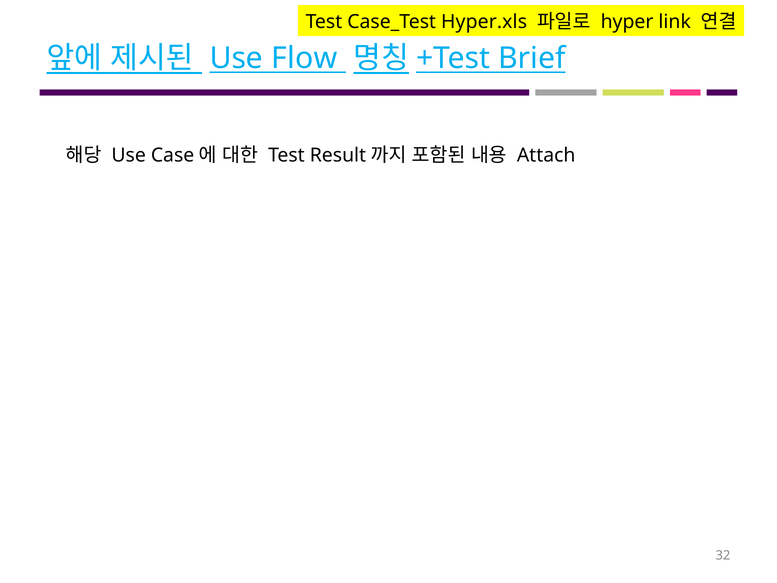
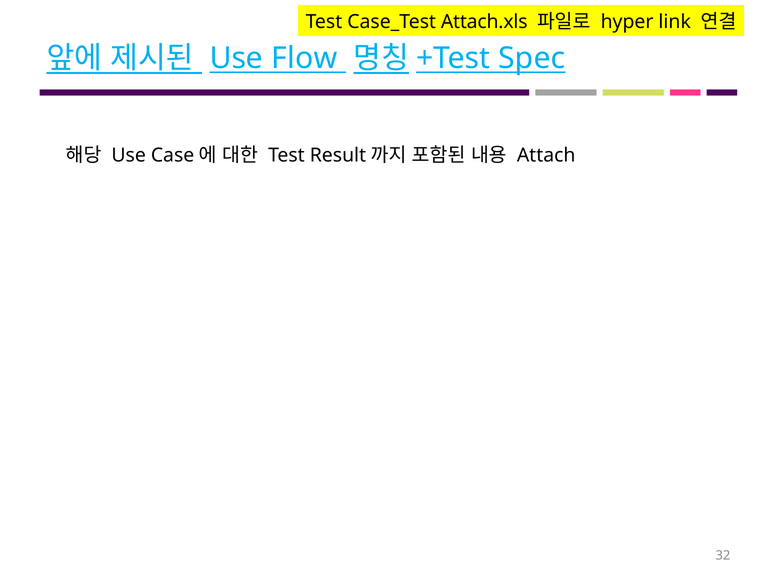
Hyper.xls: Hyper.xls -> Attach.xls (484, 22)
Brief: Brief -> Spec (532, 58)
